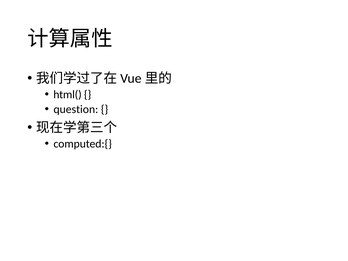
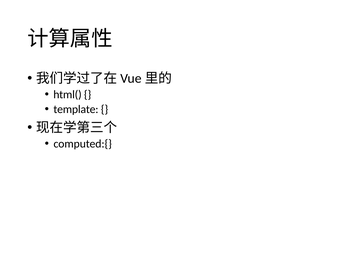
question: question -> template (76, 109)
